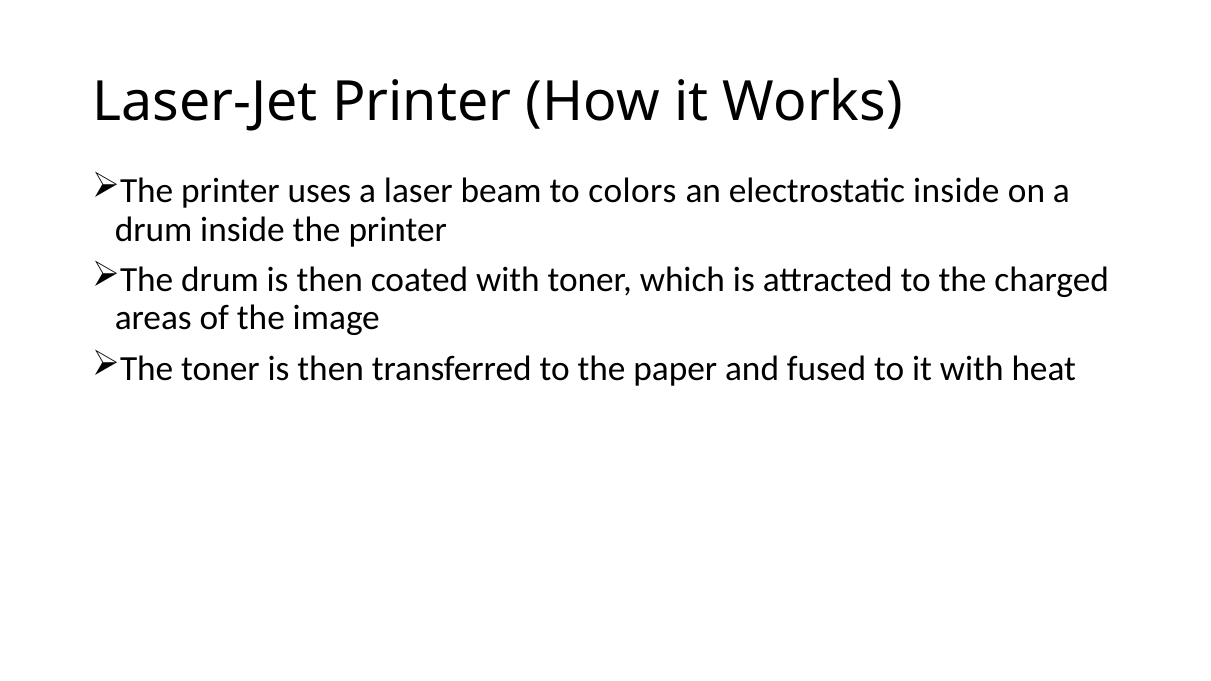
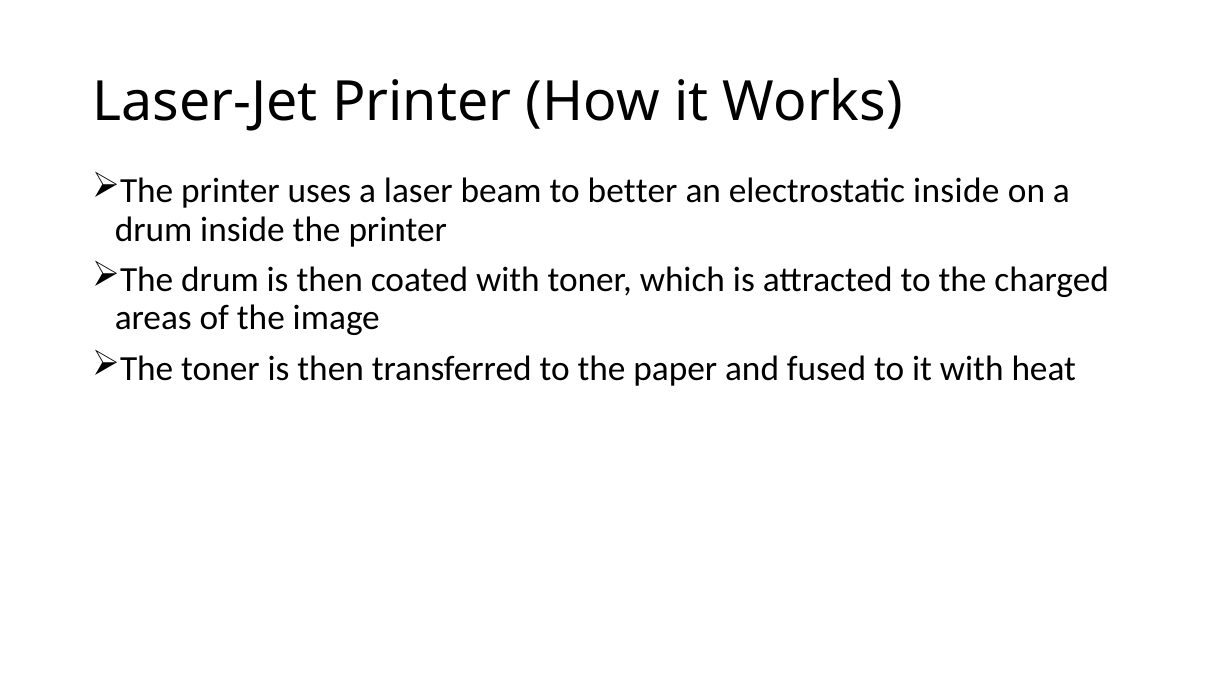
colors: colors -> better (633, 191)
